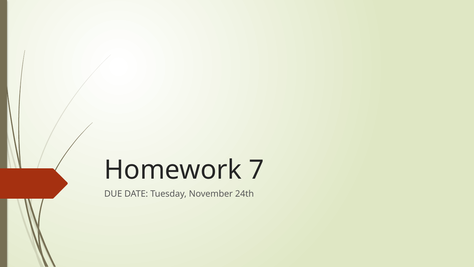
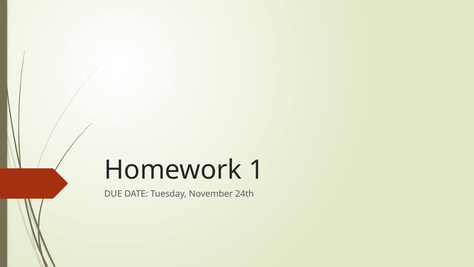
7: 7 -> 1 (256, 170)
